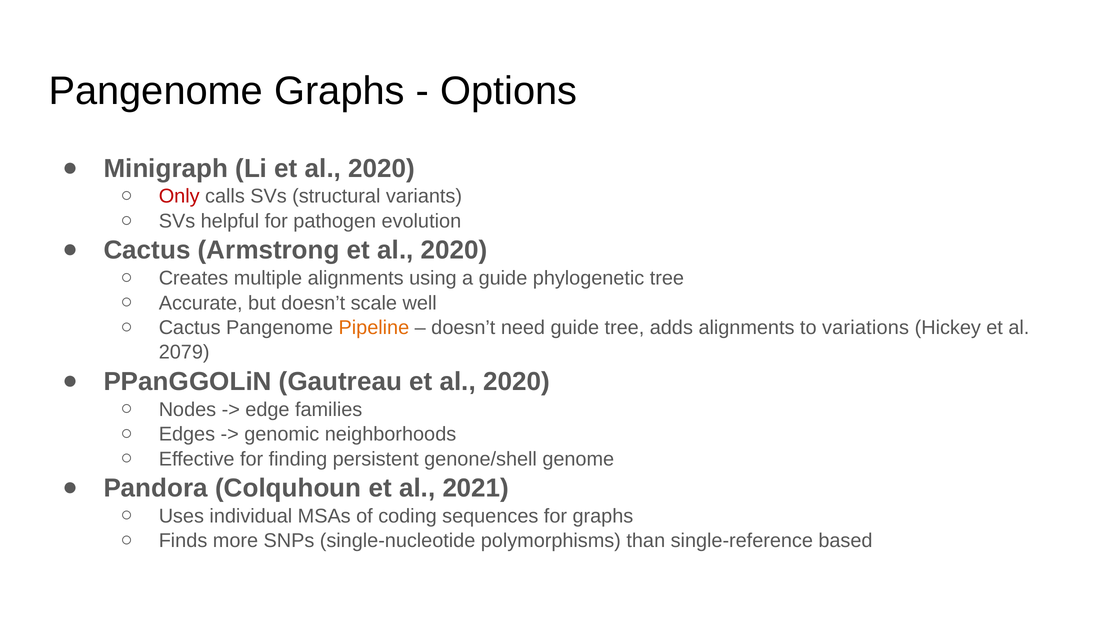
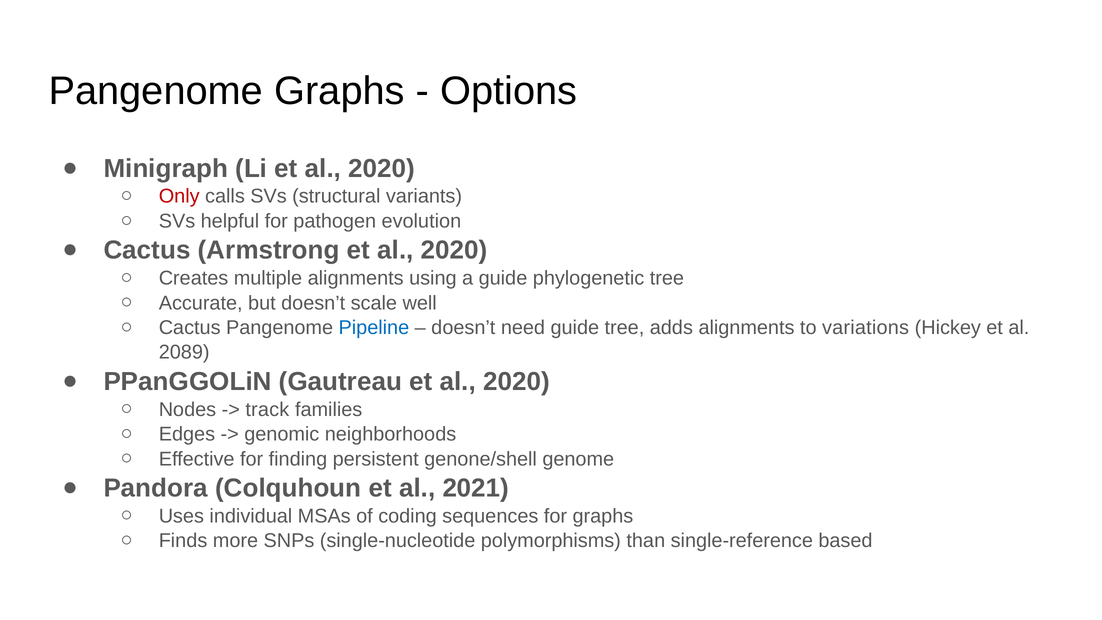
Pipeline colour: orange -> blue (374, 328)
2079: 2079 -> 2089 (184, 352)
edge: edge -> track (267, 409)
